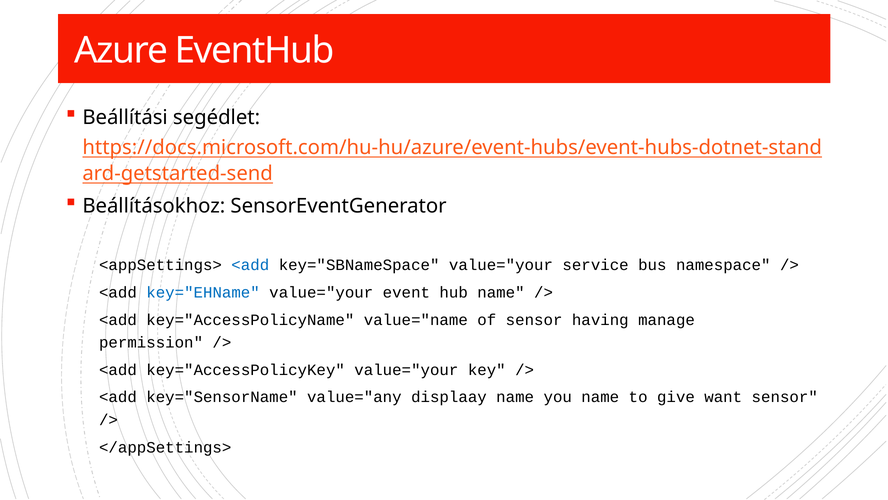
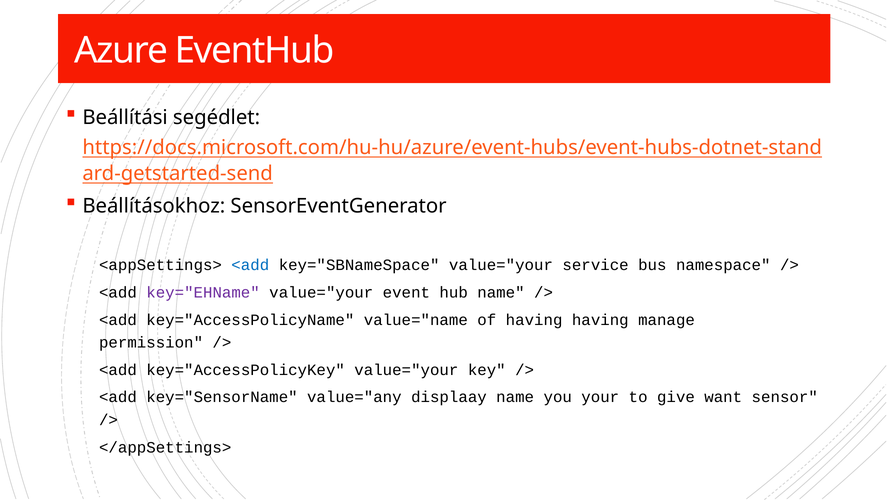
key="EHName colour: blue -> purple (203, 292)
of sensor: sensor -> having (534, 320)
you name: name -> your (600, 397)
